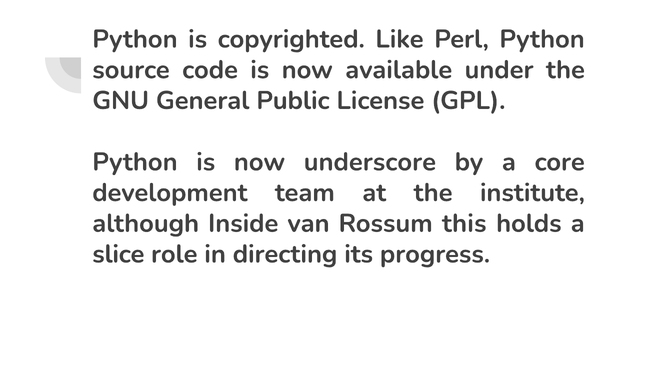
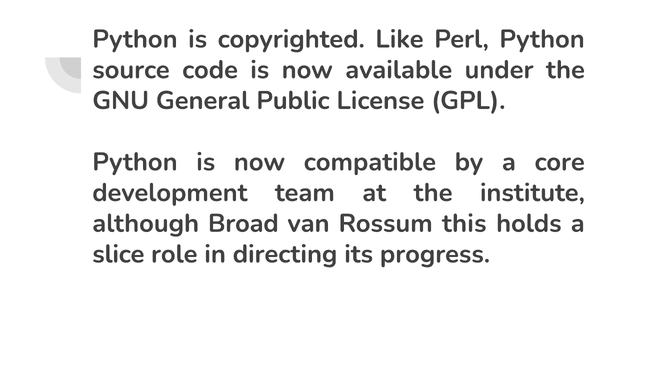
underscore: underscore -> compatible (370, 162)
Inside: Inside -> Broad (243, 223)
